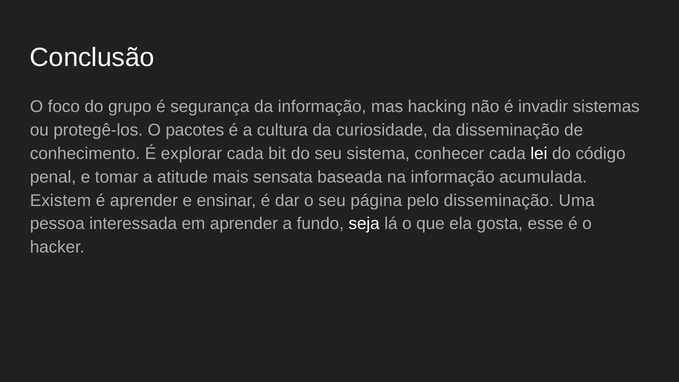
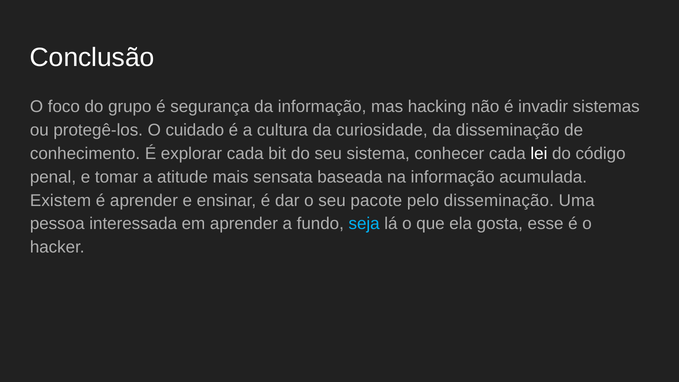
pacotes: pacotes -> cuidado (195, 130)
página: página -> pacote (376, 200)
seja colour: white -> light blue (364, 224)
